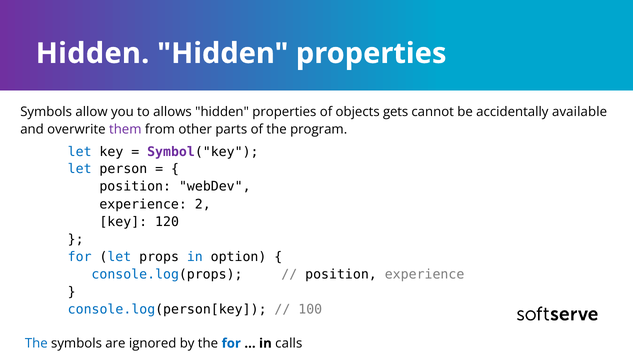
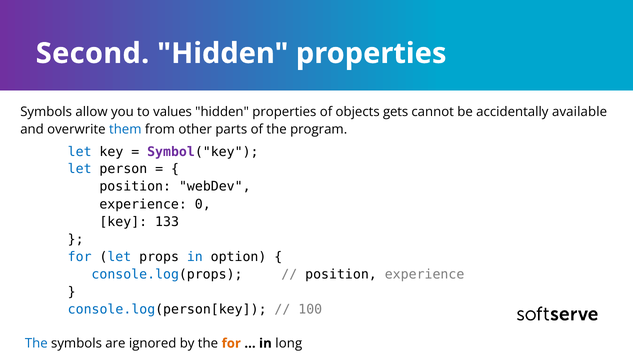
Hidden: Hidden -> Second (92, 53)
allows: allows -> values (173, 112)
them colour: purple -> blue (125, 129)
2: 2 -> 0 (203, 204)
120: 120 -> 133 (167, 222)
for colour: blue -> orange (231, 343)
calls: calls -> long (289, 343)
